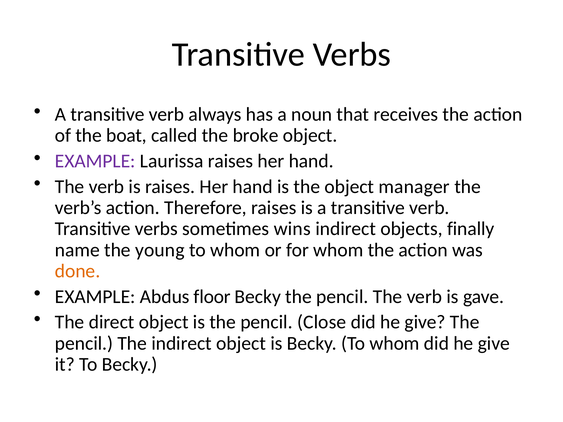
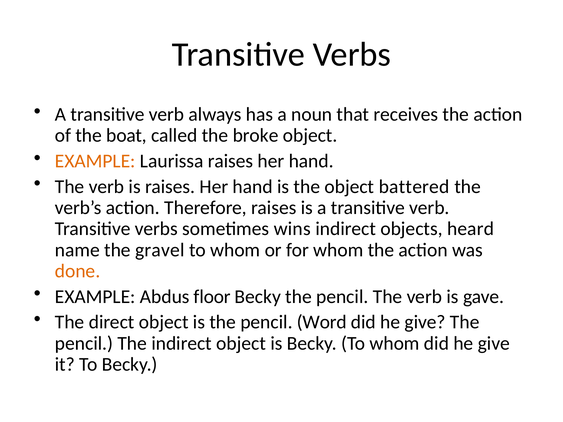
EXAMPLE colour: purple -> orange (95, 161)
manager: manager -> battered (414, 187)
finally: finally -> heard (471, 229)
young: young -> gravel (160, 250)
Close: Close -> Word (322, 322)
